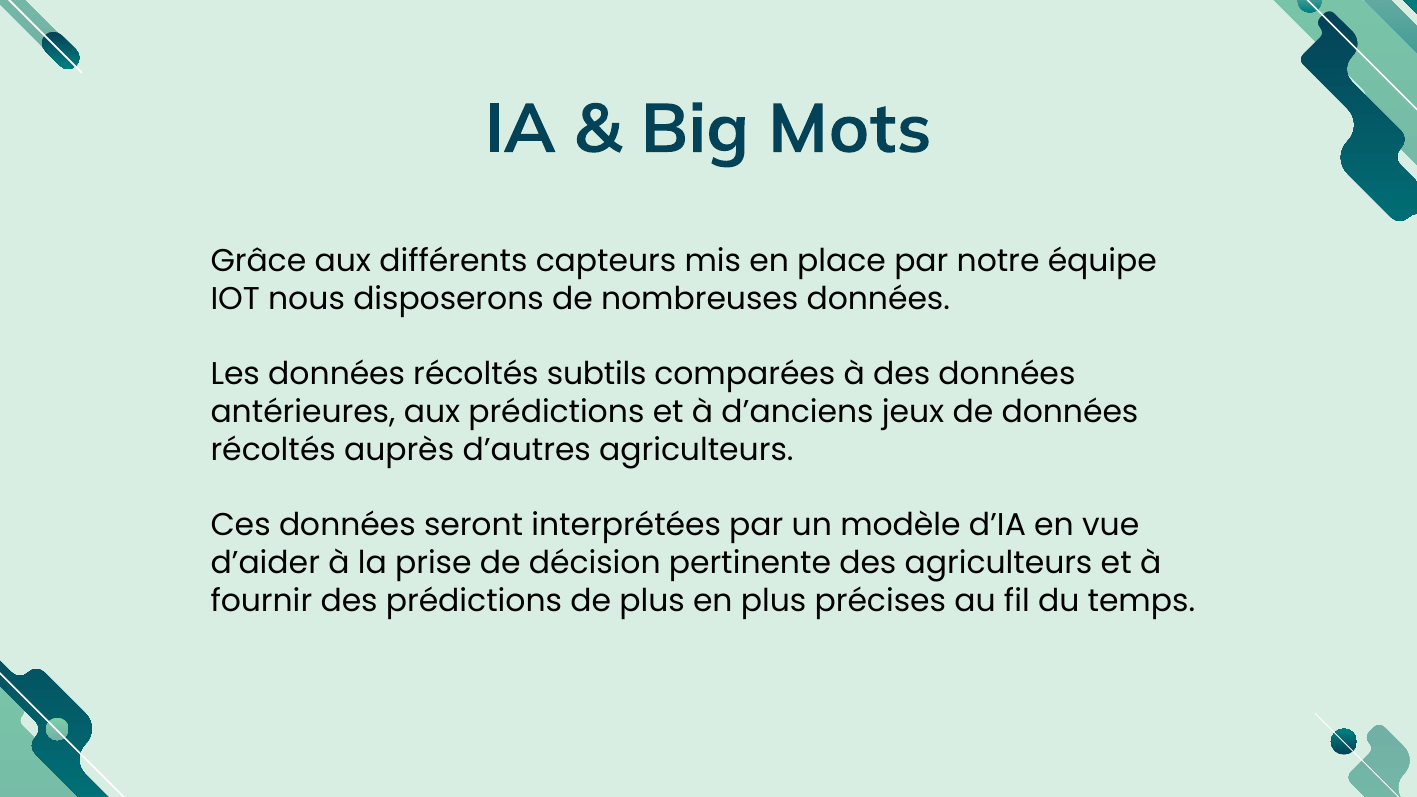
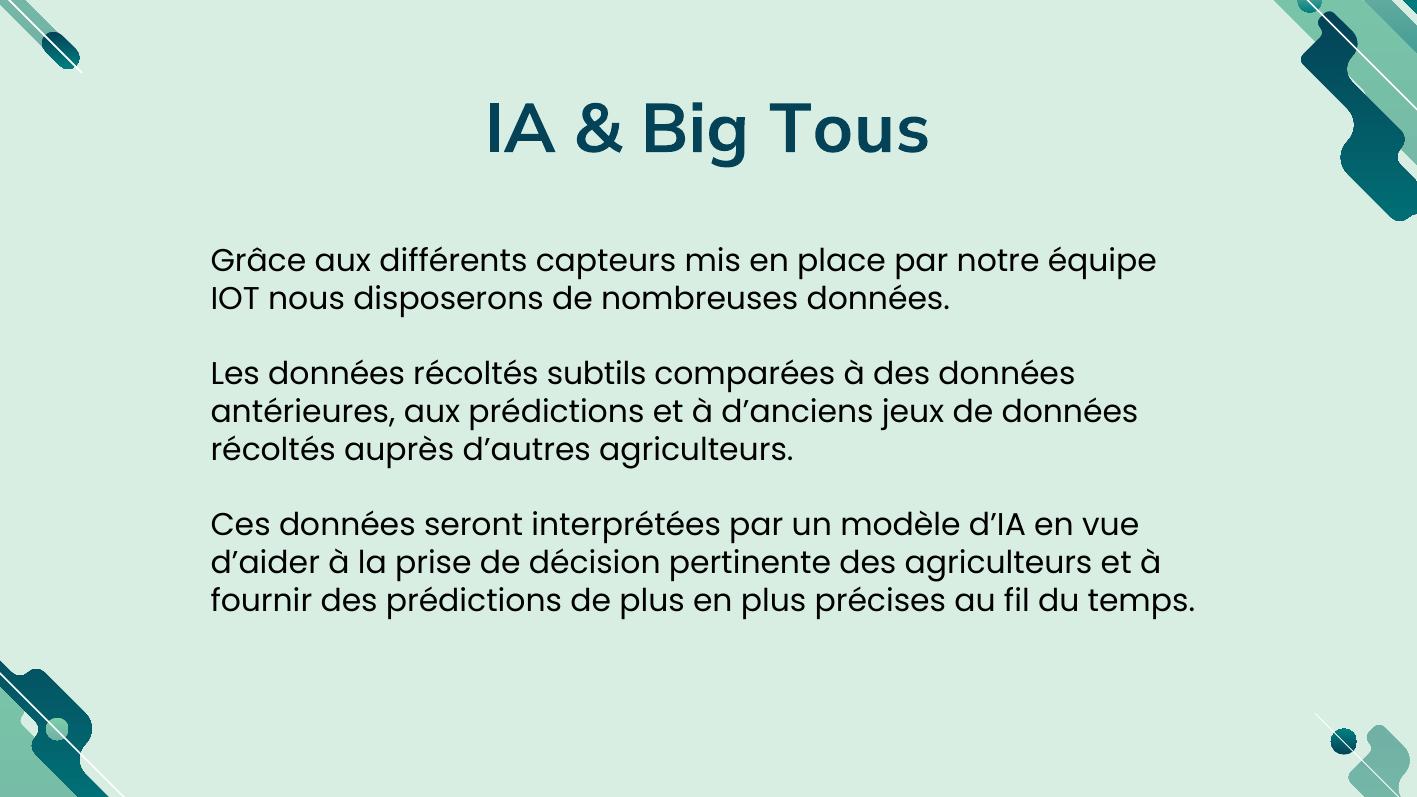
Mots: Mots -> Tous (850, 129)
